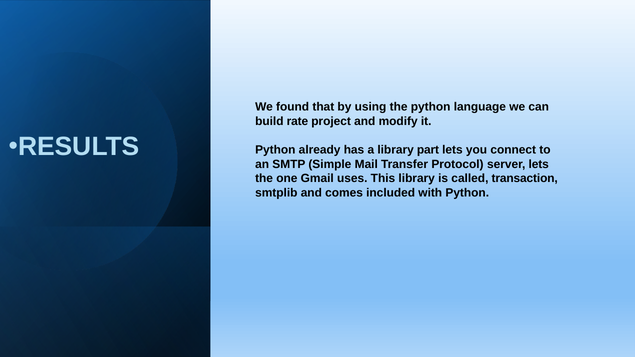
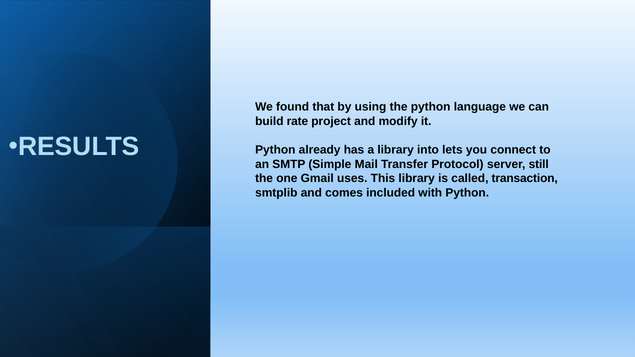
part: part -> into (428, 150)
server lets: lets -> still (539, 164)
